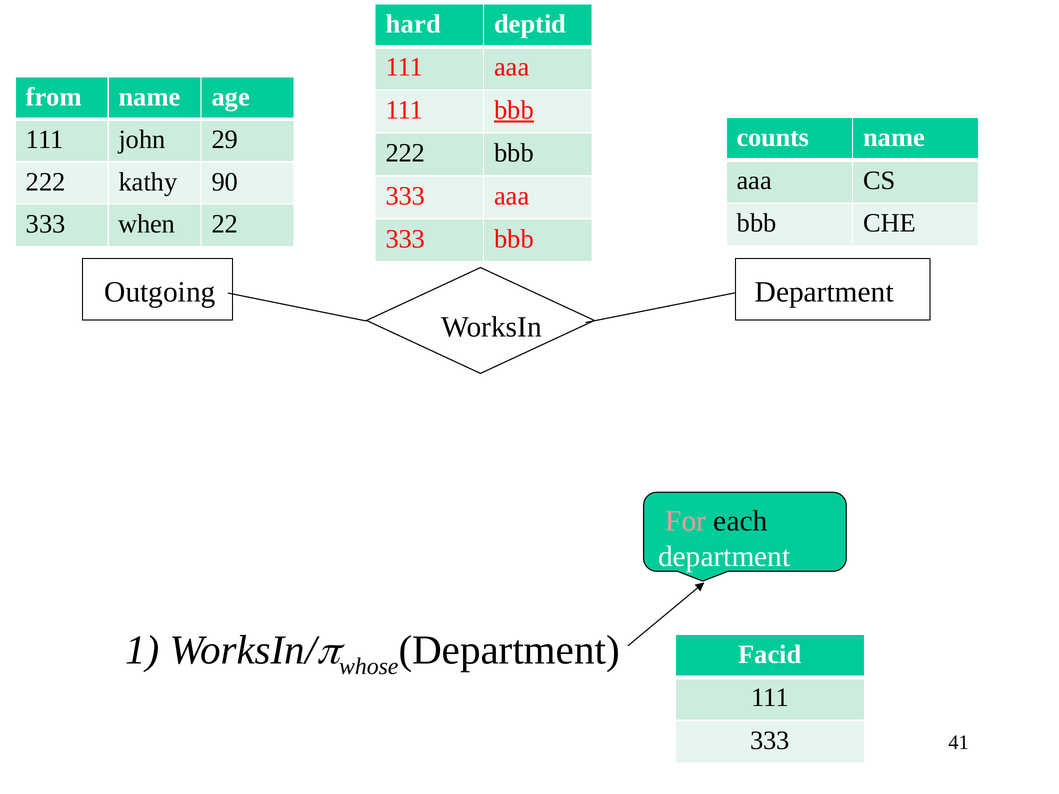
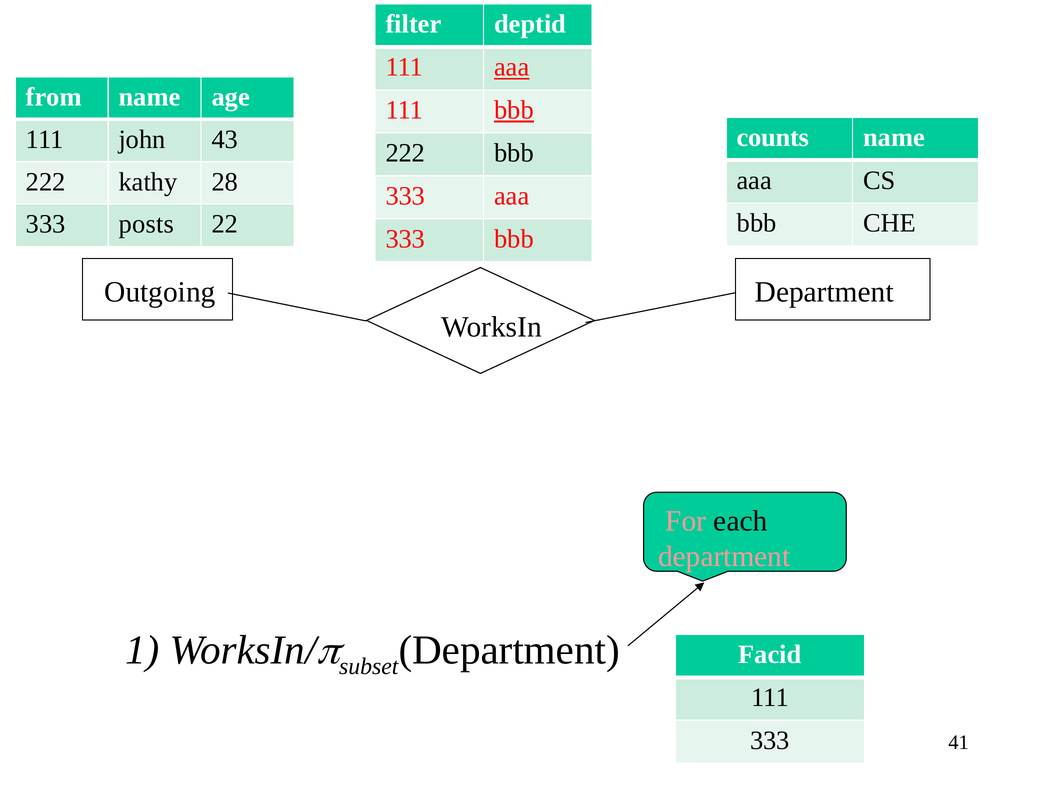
hard: hard -> filter (413, 24)
aaa underline: none -> present (512, 67)
29: 29 -> 43 (225, 140)
90: 90 -> 28 (225, 182)
when: when -> posts (146, 224)
department colour: white -> pink (724, 557)
whose: whose -> subset (369, 667)
